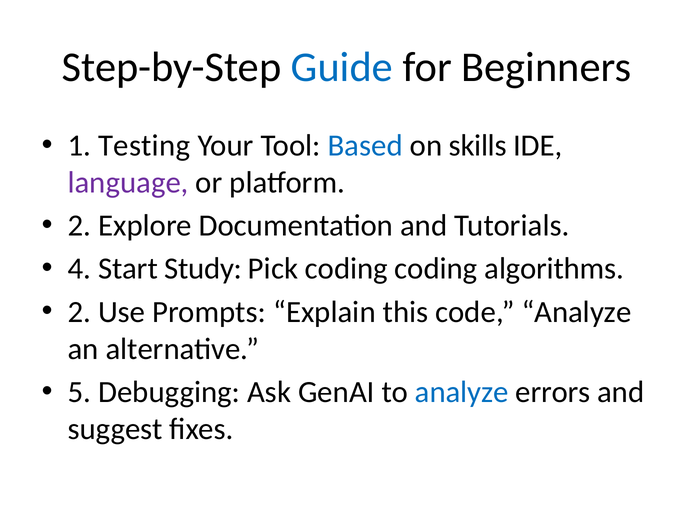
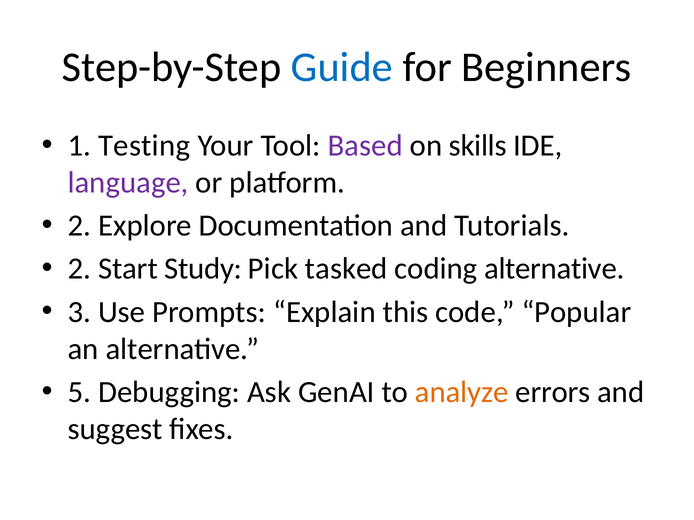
Based colour: blue -> purple (365, 146)
4: 4 -> 2 (79, 269)
Pick coding: coding -> tasked (346, 269)
coding algorithms: algorithms -> alternative (554, 269)
2: 2 -> 3 (79, 312)
code Analyze: Analyze -> Popular (576, 312)
analyze colour: blue -> orange (462, 392)
